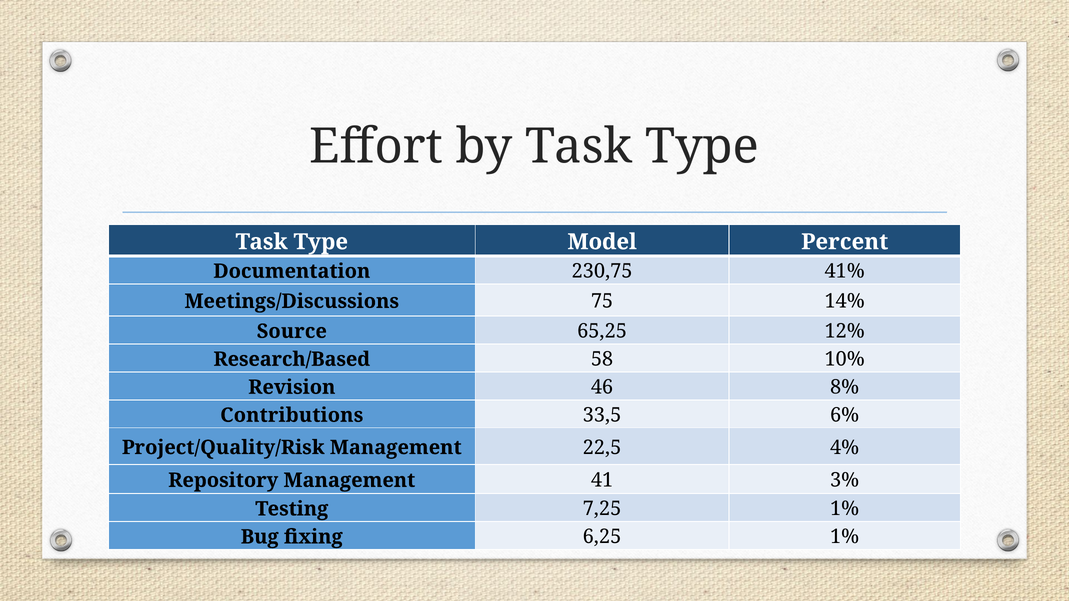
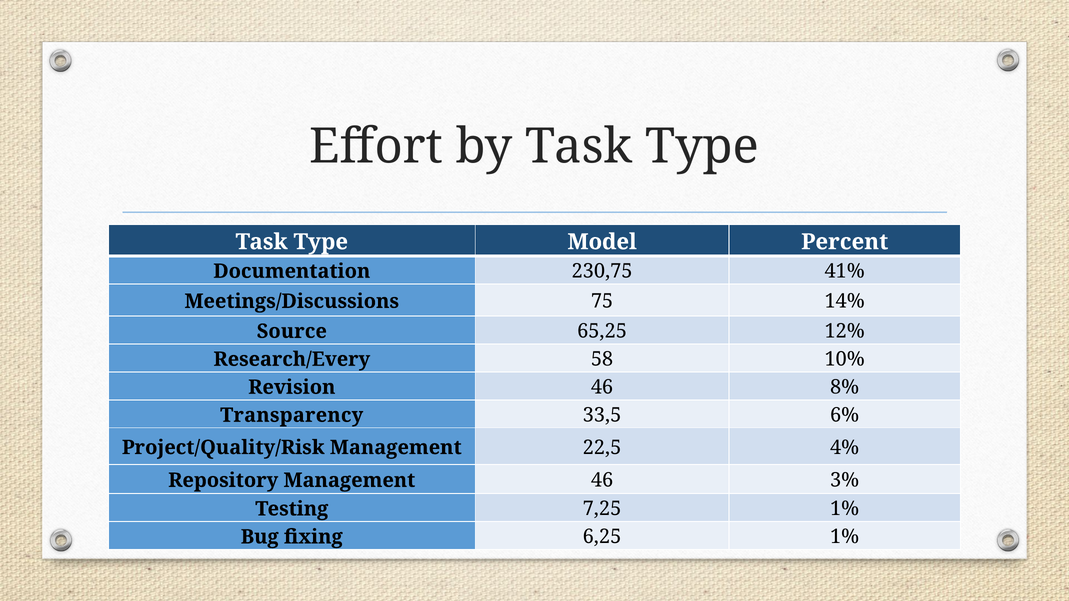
Research/Based: Research/Based -> Research/Every (292, 359)
Contributions: Contributions -> Transparency (292, 415)
Management 41: 41 -> 46 (602, 481)
